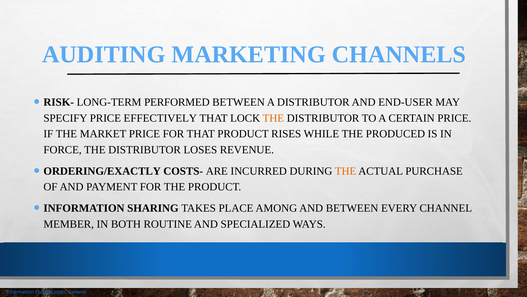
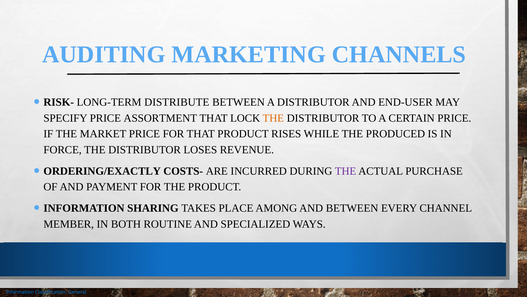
PERFORMED: PERFORMED -> DISTRIBUTE (177, 102)
EFFECTIVELY: EFFECTIVELY -> ASSORTMENT (160, 118)
THE colour: orange -> purple (346, 171)
